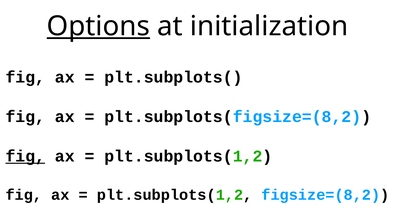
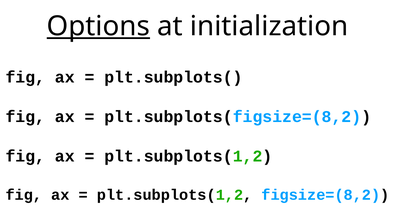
fig underline: present -> none (25, 156)
